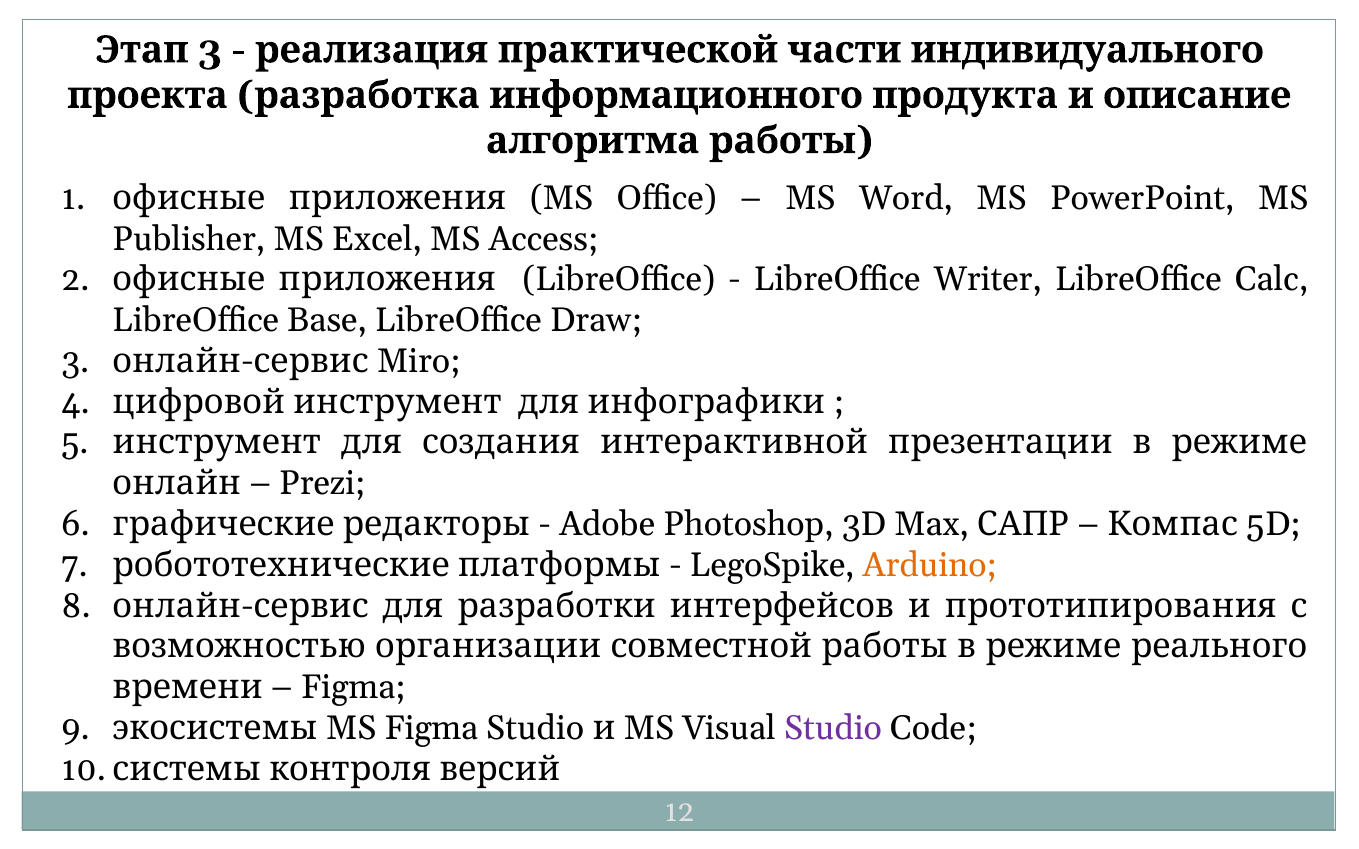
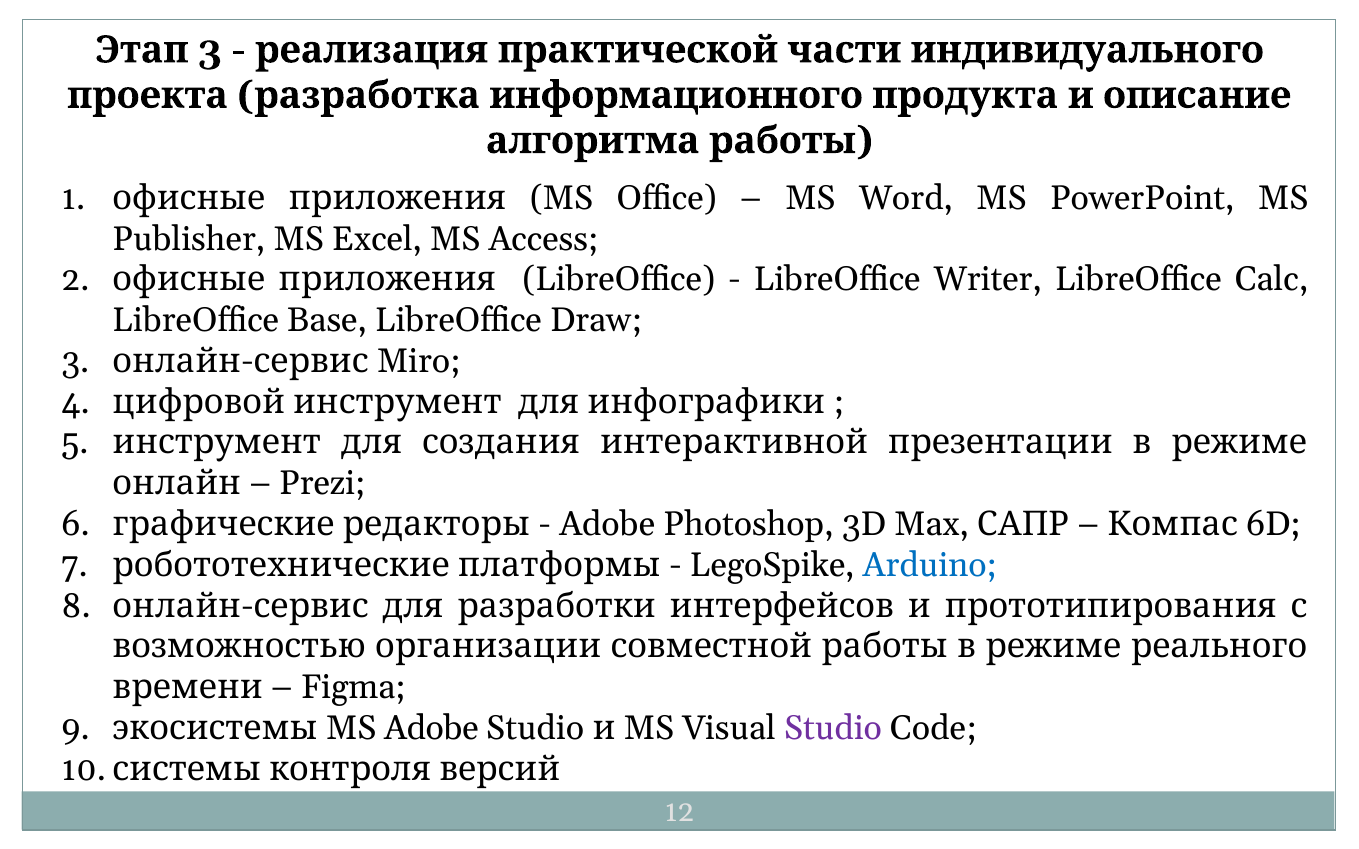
5: 5 -> 6 (1256, 525)
Arduino colour: orange -> blue (930, 565)
Figma: Figma -> Adobe (431, 728)
